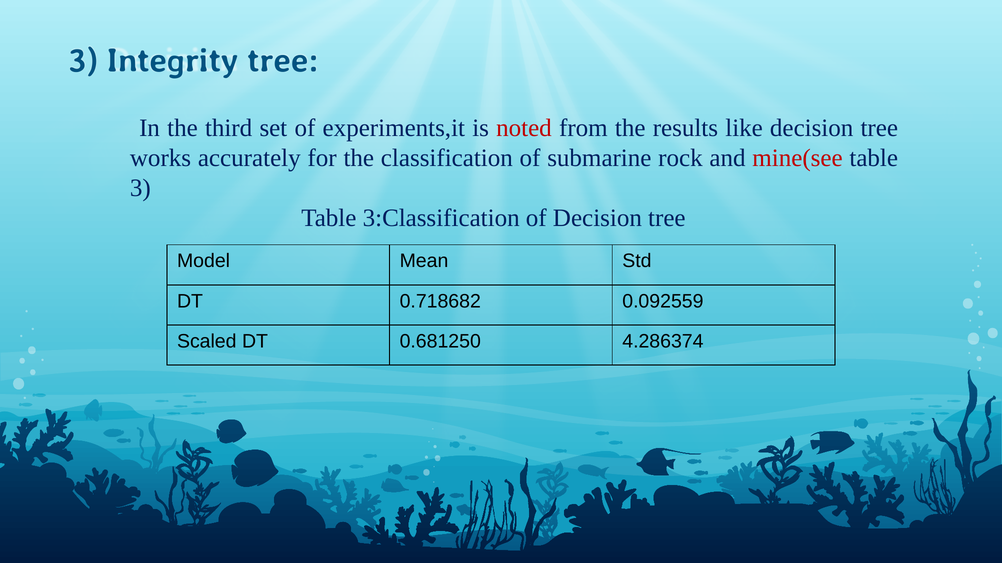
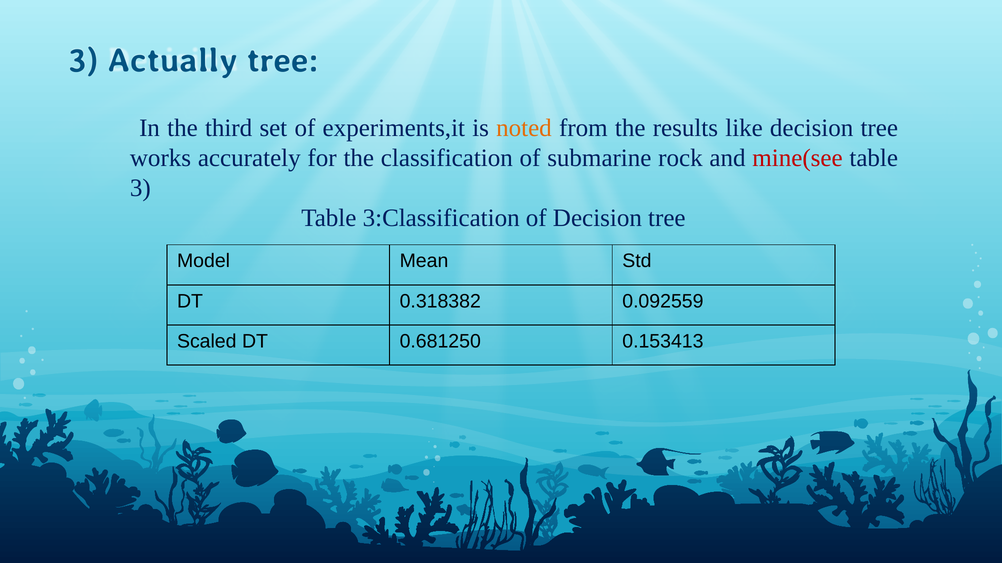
Integrity: Integrity -> Actually (173, 61)
noted colour: red -> orange (524, 128)
0.718682: 0.718682 -> 0.318382 (440, 301)
4.286374: 4.286374 -> 0.153413 (663, 342)
